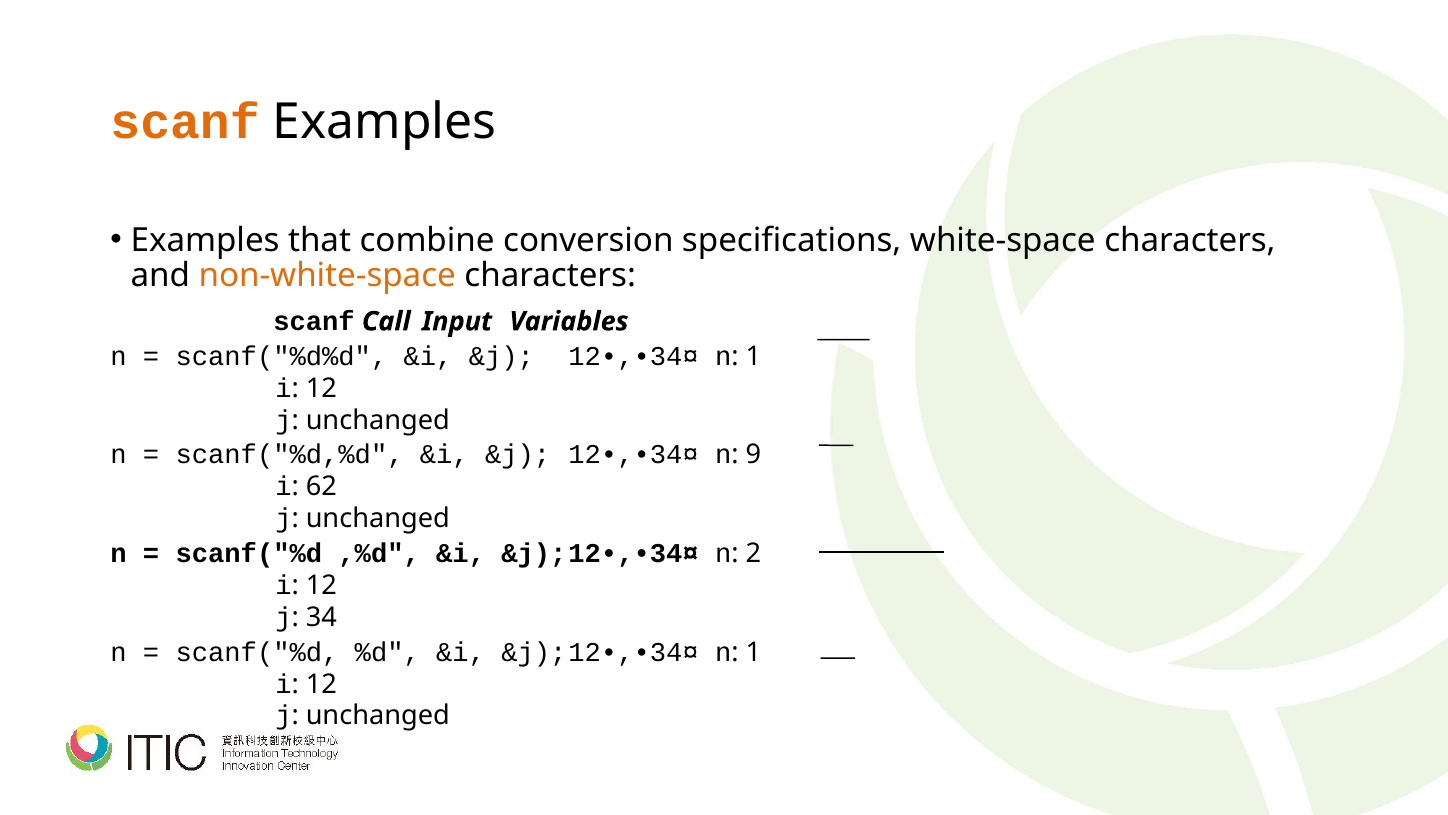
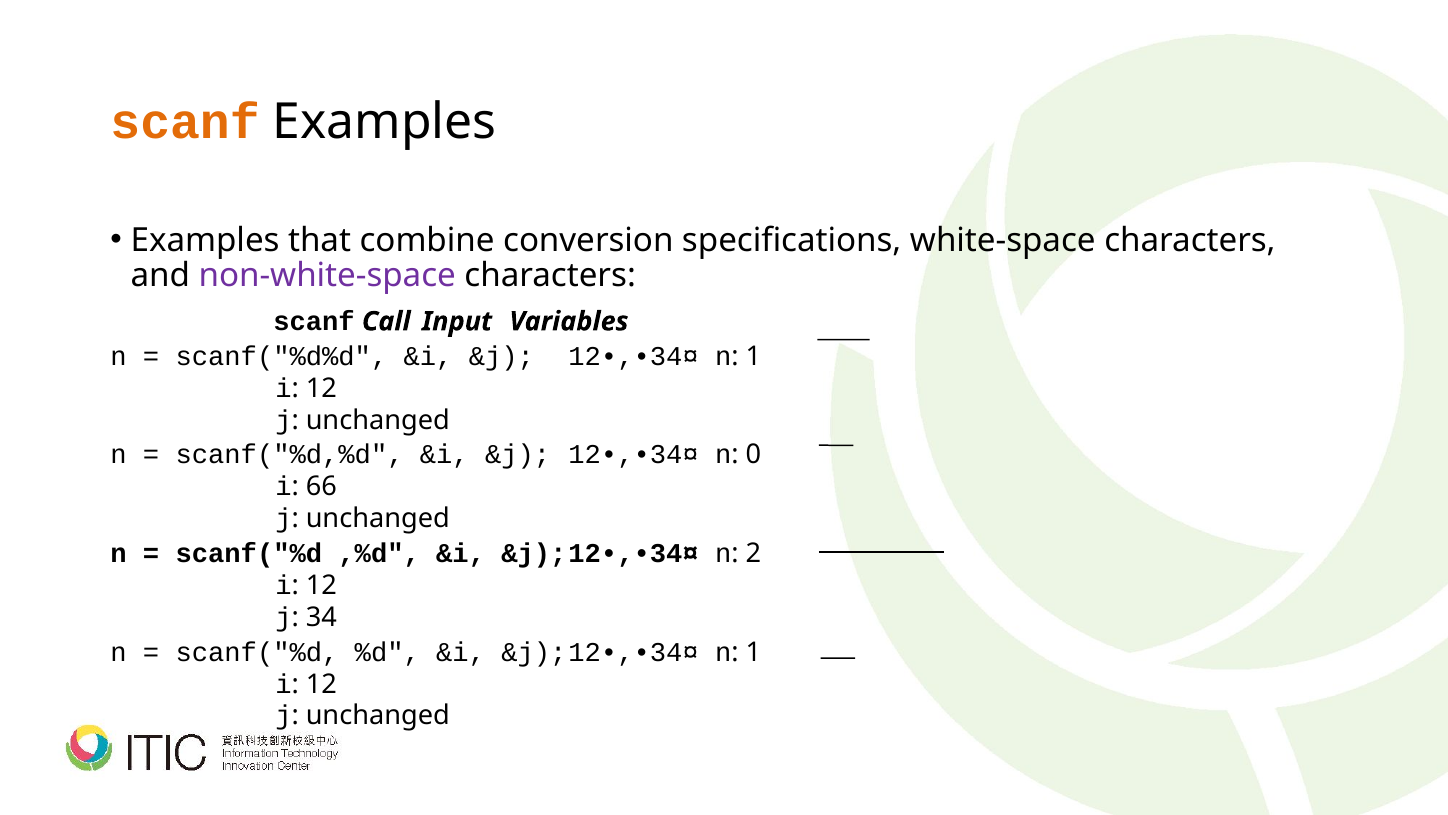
non-white-space colour: orange -> purple (327, 276)
9: 9 -> 0 (753, 455)
62: 62 -> 66 (321, 487)
